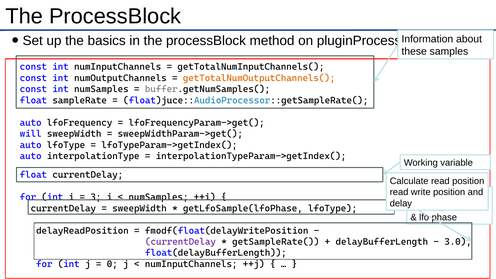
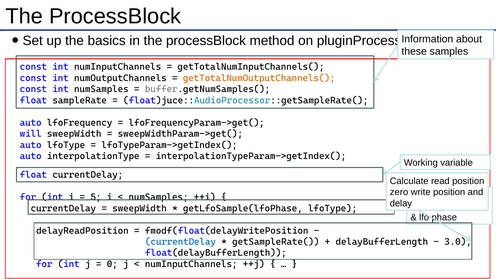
read: read -> zero (399, 192)
3: 3 -> 5 (96, 197)
currentDelay colour: purple -> blue (181, 242)
